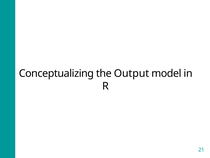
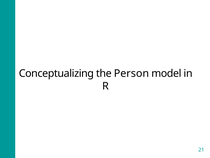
Output: Output -> Person (131, 73)
